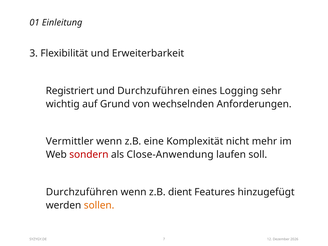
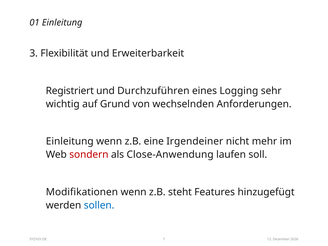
Vermittler: Vermittler -> Einleitung (70, 141)
Komplexität: Komplexität -> Irgendeiner (195, 141)
Durchzuführen: Durchzuführen -> Modifikationen (82, 192)
dient: dient -> steht (180, 192)
sollen colour: orange -> blue (99, 205)
